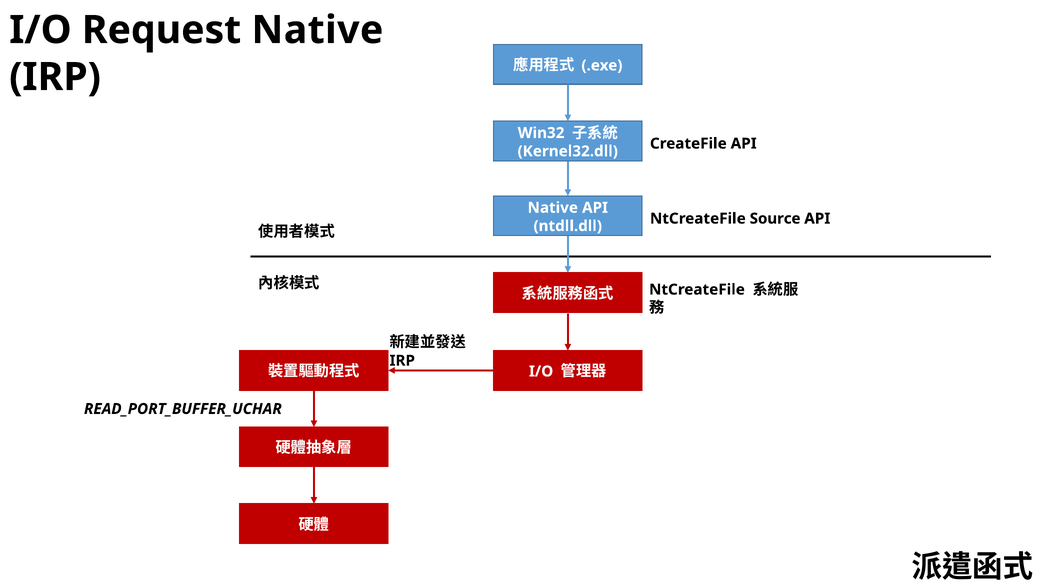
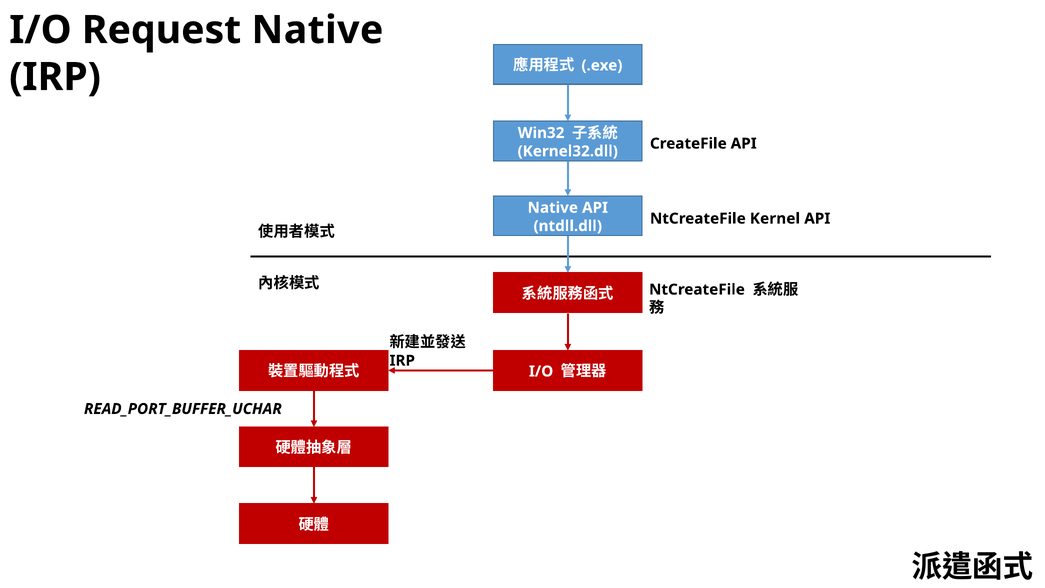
Source: Source -> Kernel (775, 219)
